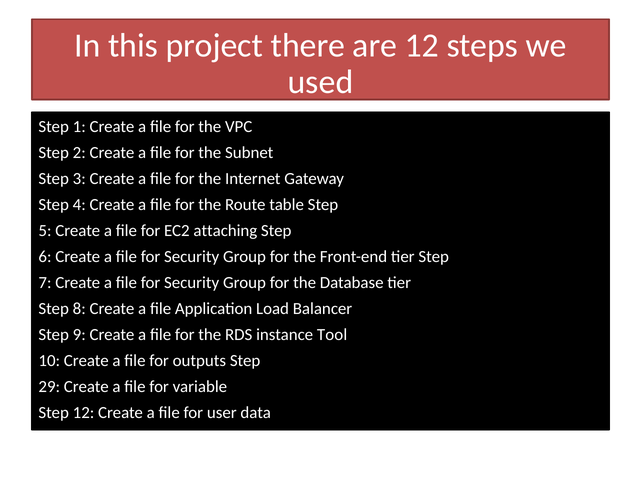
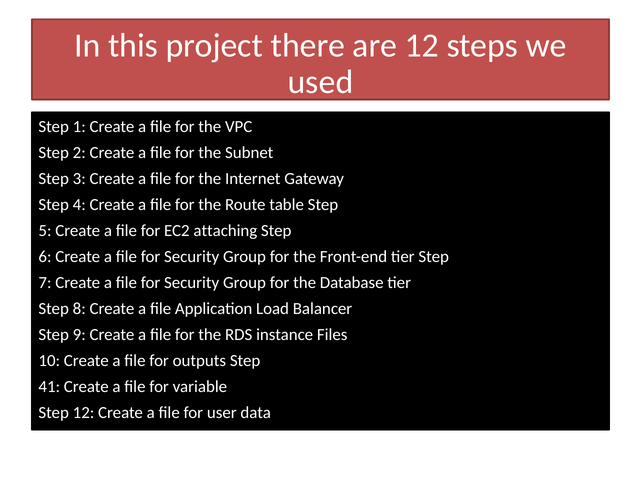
Tool: Tool -> Files (332, 335)
29: 29 -> 41 (49, 387)
